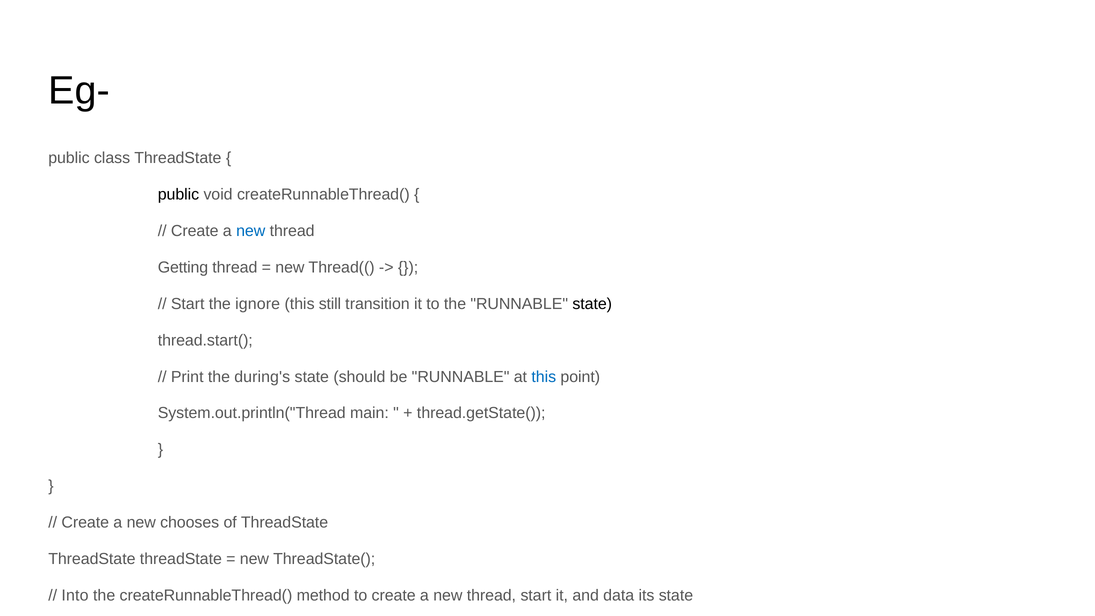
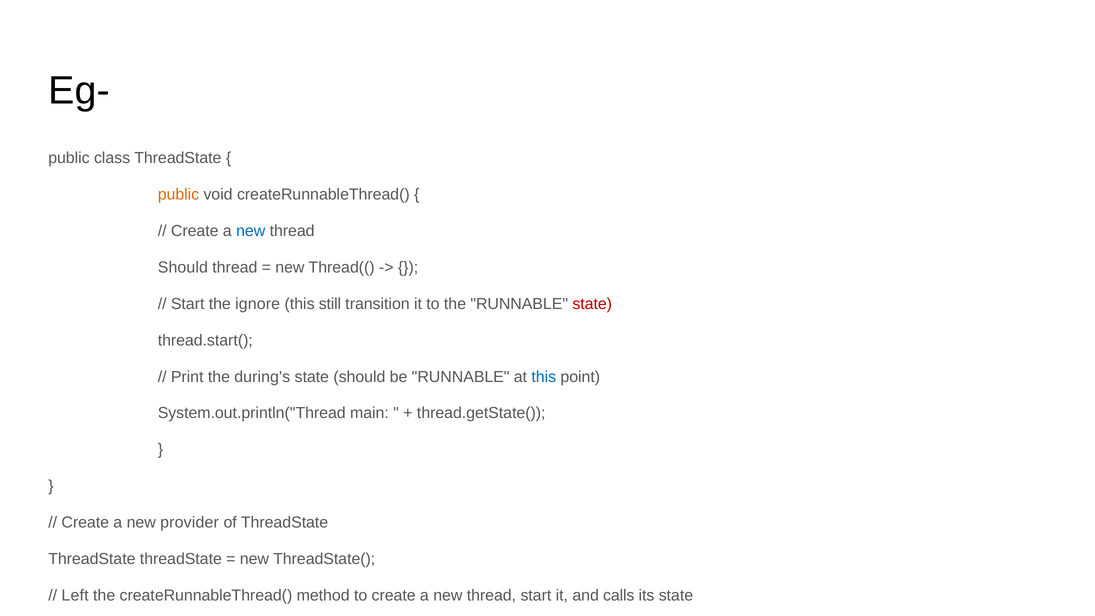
public colour: black -> orange (178, 195)
Getting: Getting -> Should (183, 267)
state colour: black -> red (592, 304)
chooses: chooses -> provider (190, 522)
Into: Into -> Left (75, 595)
data: data -> calls (619, 595)
